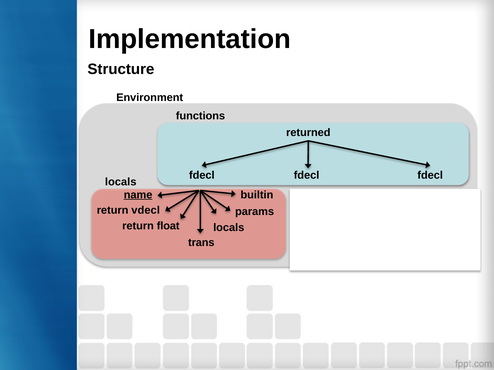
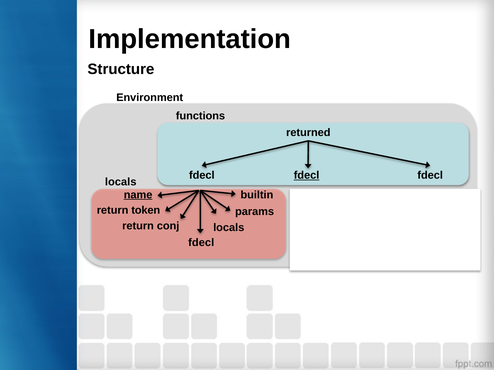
fdecl underline: none -> present (307, 176)
vdecl: vdecl -> token (146, 211)
float: float -> conj (168, 226)
trans: trans -> fdecl (201, 243)
